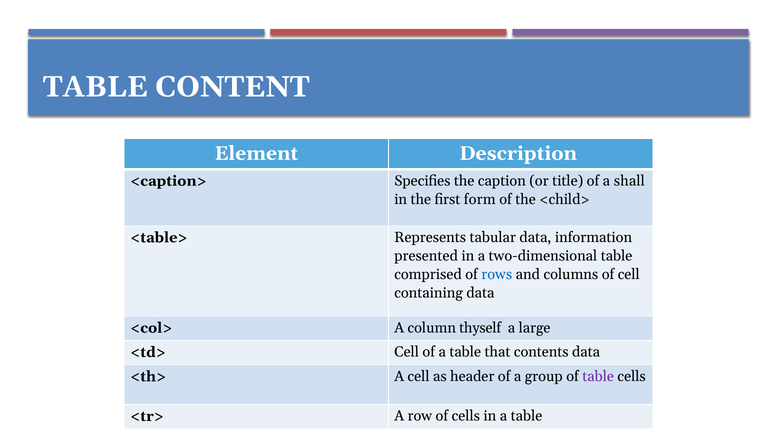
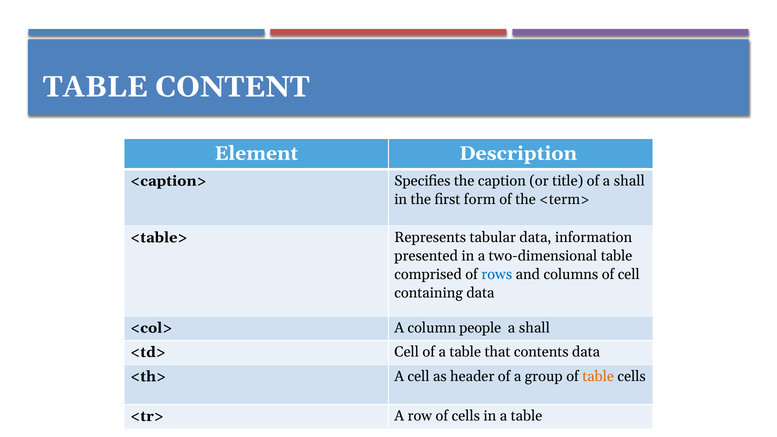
<child>: <child> -> <term> (565, 199)
thyself: thyself -> people (480, 328)
large: large -> shall (534, 328)
table colour: purple -> orange (598, 376)
